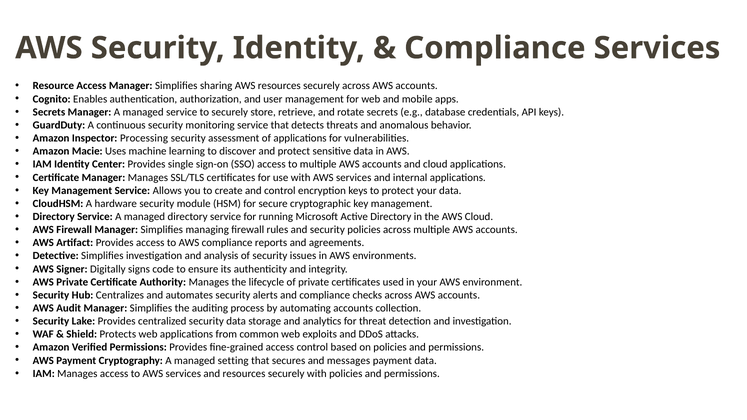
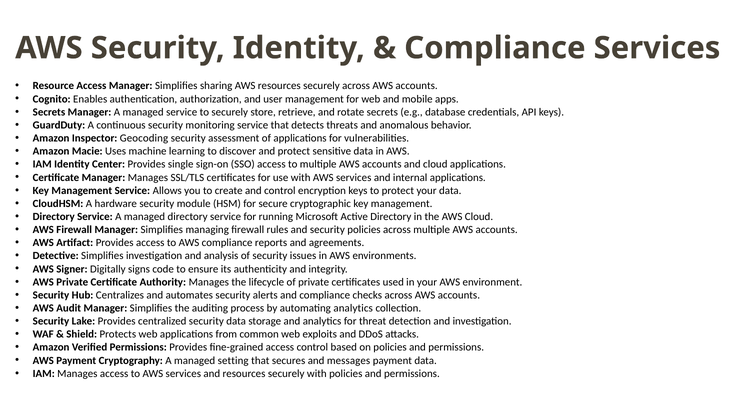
Processing: Processing -> Geocoding (144, 138)
automating accounts: accounts -> analytics (353, 308)
